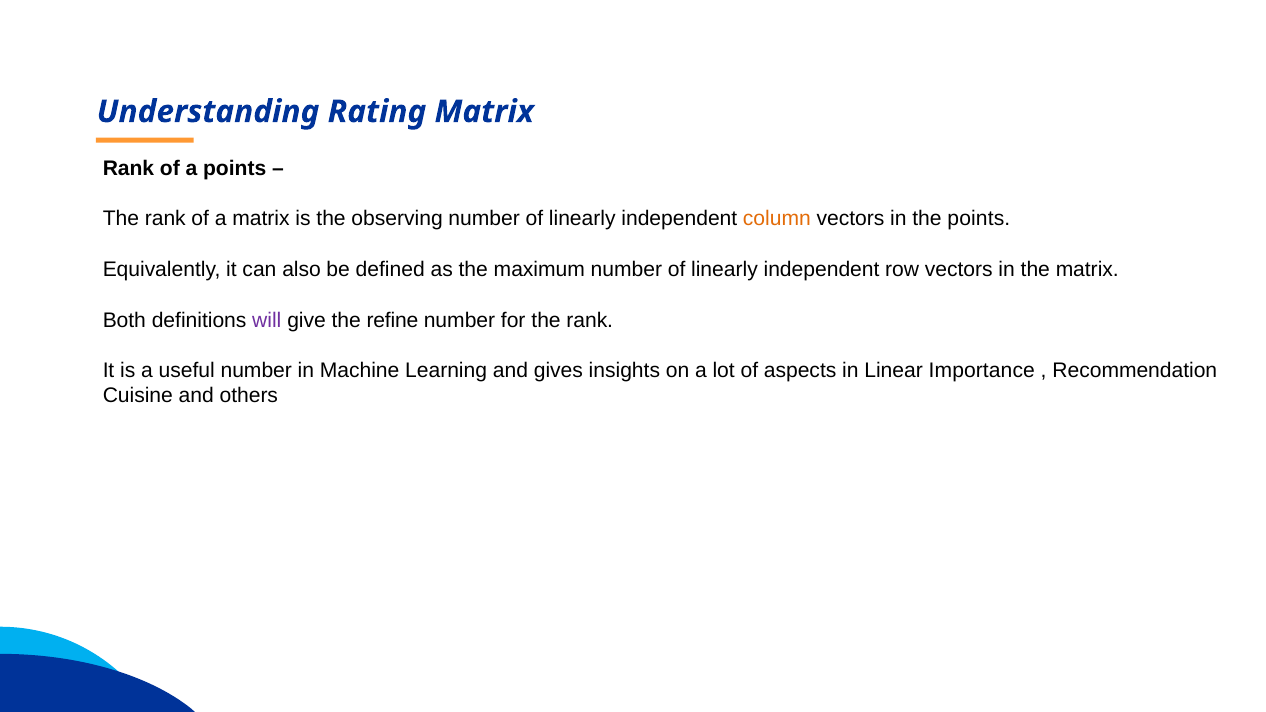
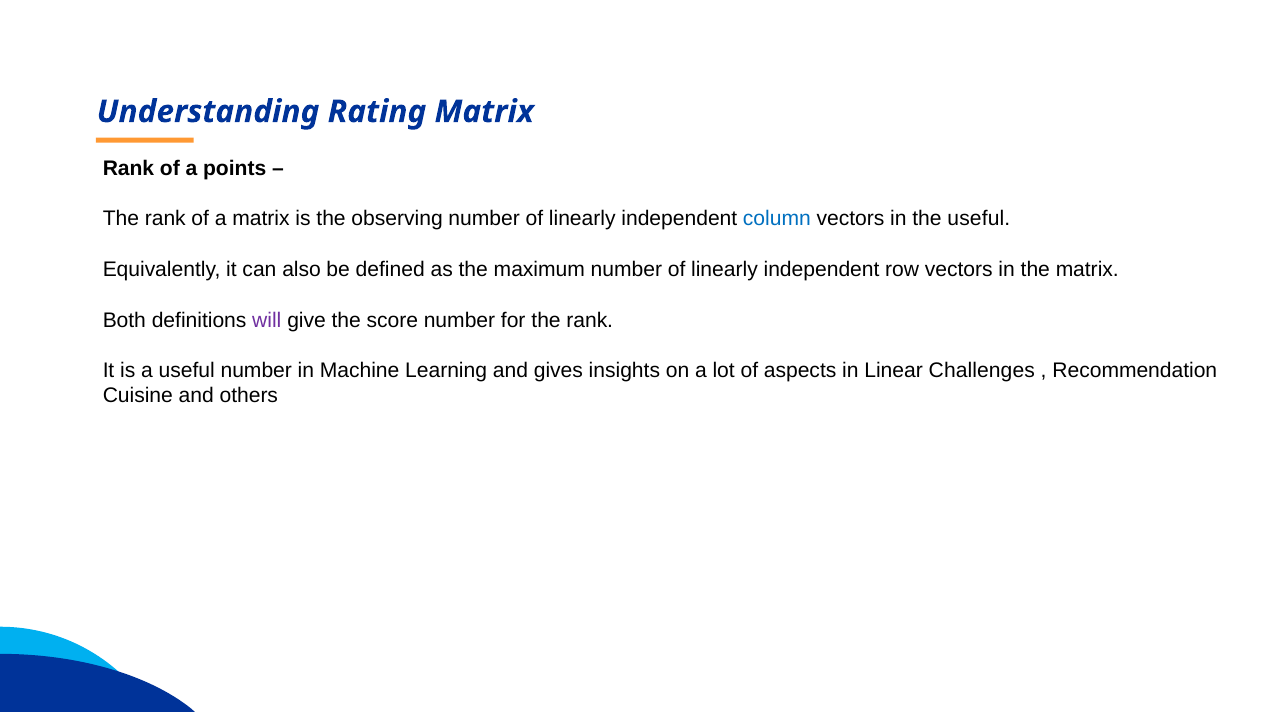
column colour: orange -> blue (777, 219)
the points: points -> useful (979, 219)
refine: refine -> score (392, 320)
Importance: Importance -> Challenges (982, 371)
